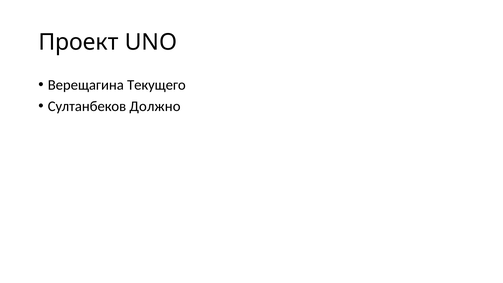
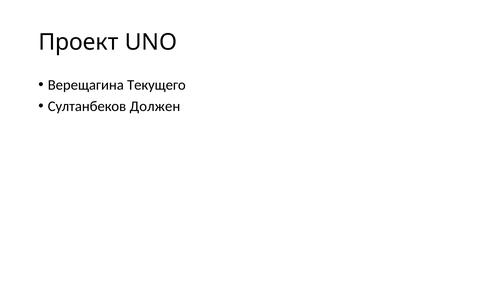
Должно: Должно -> Должен (155, 106)
